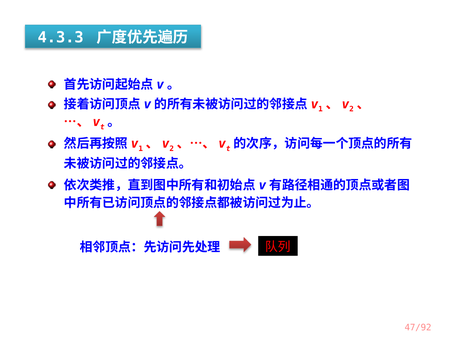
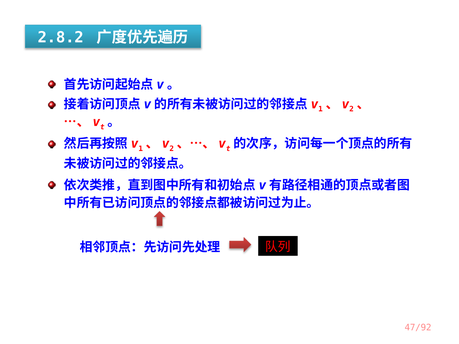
4.3.3: 4.3.3 -> 2.8.2 (61, 38)
